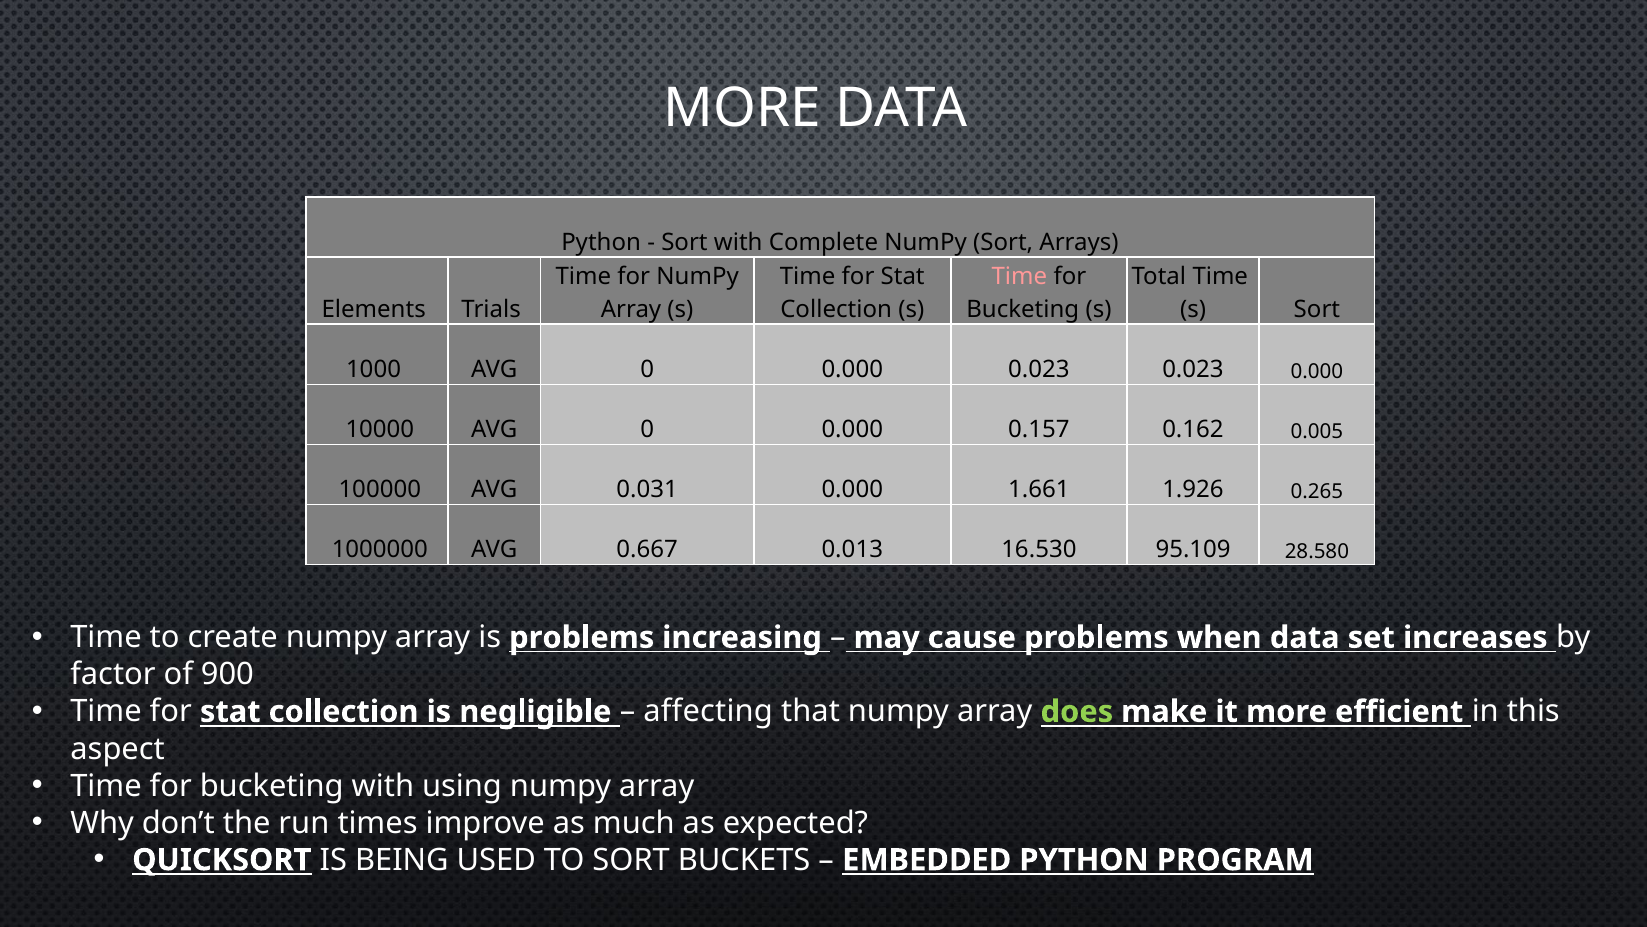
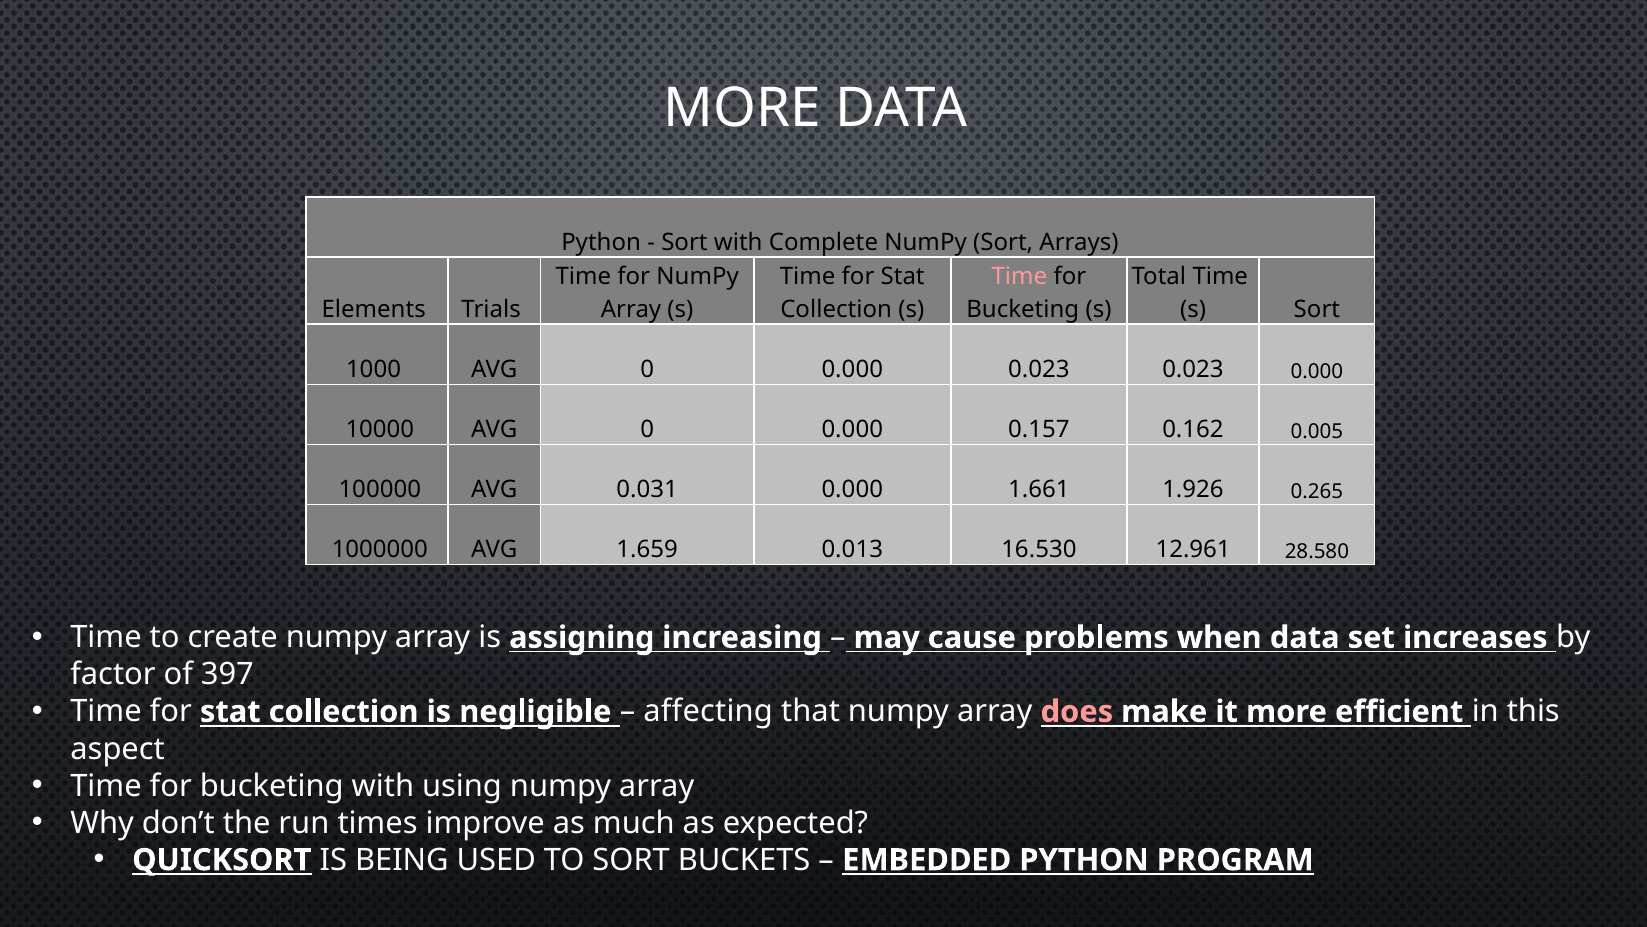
0.667: 0.667 -> 1.659 (647, 549)
95.109: 95.109 -> 12.961 (1193, 549)
is problems: problems -> assigning (582, 637)
900: 900 -> 397 (227, 674)
does colour: light green -> pink (1077, 711)
